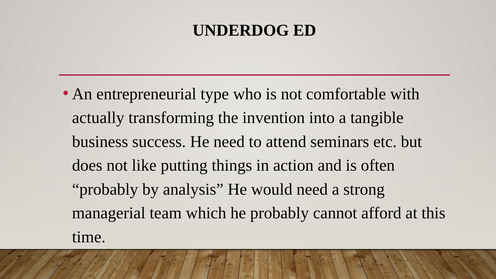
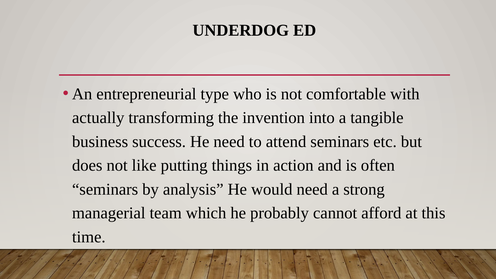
probably: probably -> seminars (105, 189)
